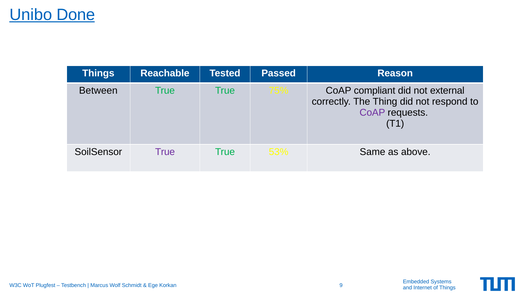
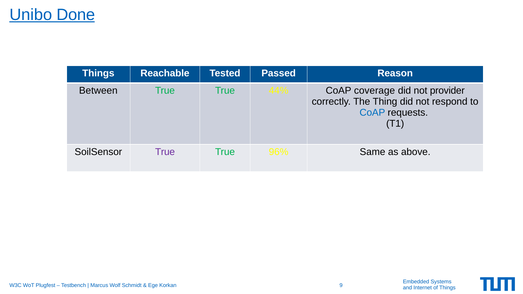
75%: 75% -> 44% (279, 91)
compliant: compliant -> coverage (375, 91)
external: external -> provider (447, 91)
CoAP colour: purple -> blue (372, 113)
53%: 53% -> 96% (279, 152)
